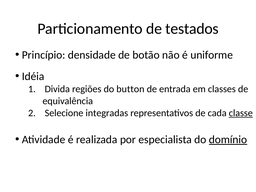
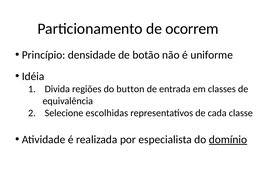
testados: testados -> ocorrem (192, 29)
integradas: integradas -> escolhidas (107, 113)
classe underline: present -> none (241, 113)
